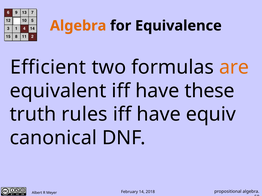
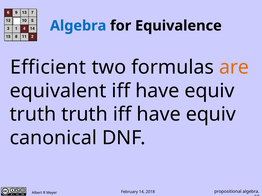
Algebra colour: orange -> blue (78, 26)
equivalent iff have these: these -> equiv (210, 91)
truth rules: rules -> truth (85, 115)
